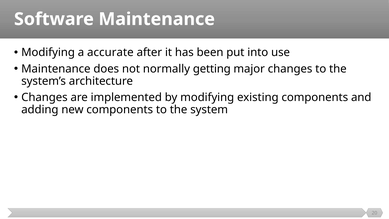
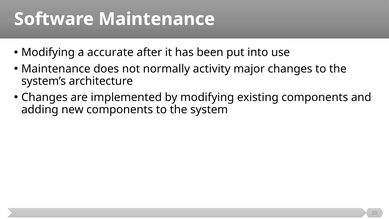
getting: getting -> activity (212, 69)
